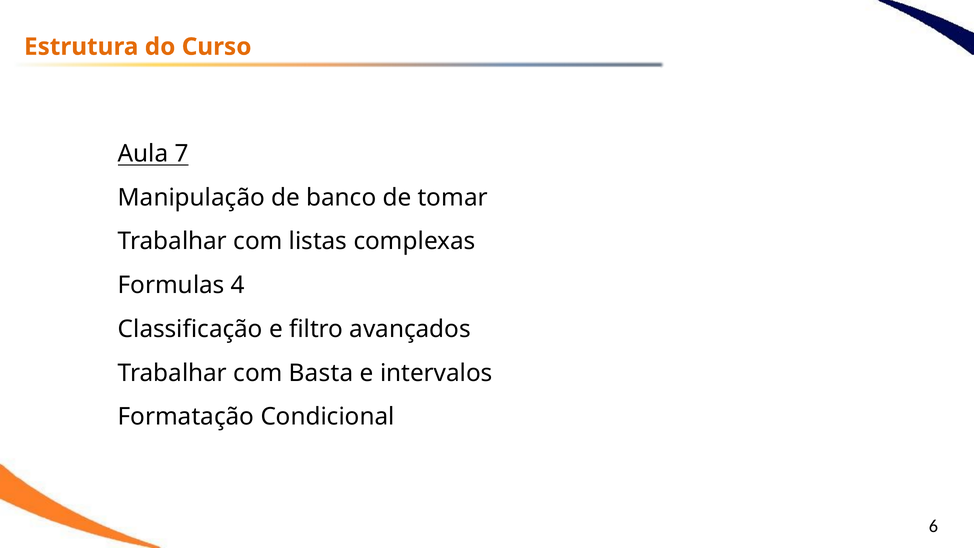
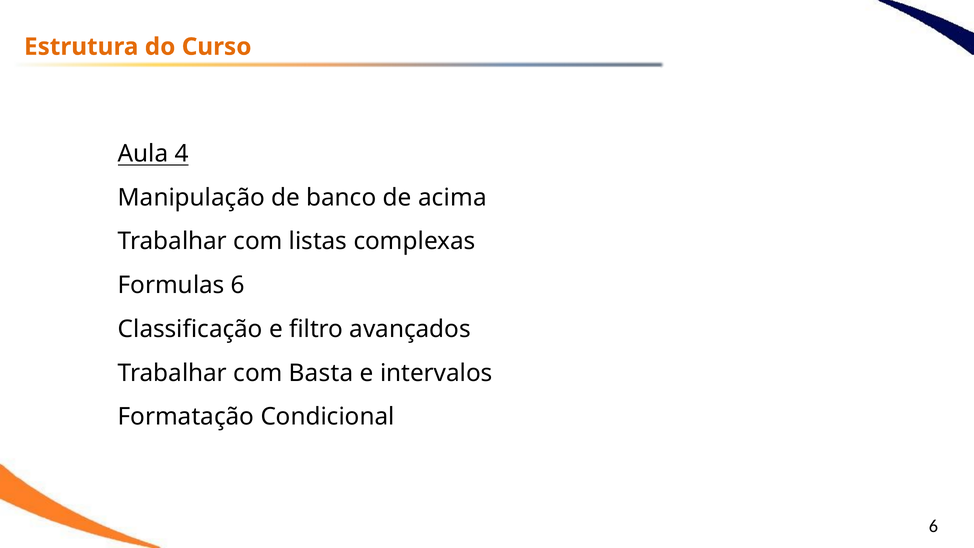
7: 7 -> 4 (182, 154)
tomar: tomar -> acima (453, 198)
Formulas 4: 4 -> 6 (238, 285)
